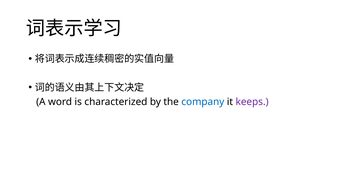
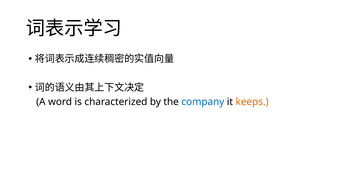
keeps colour: purple -> orange (252, 102)
